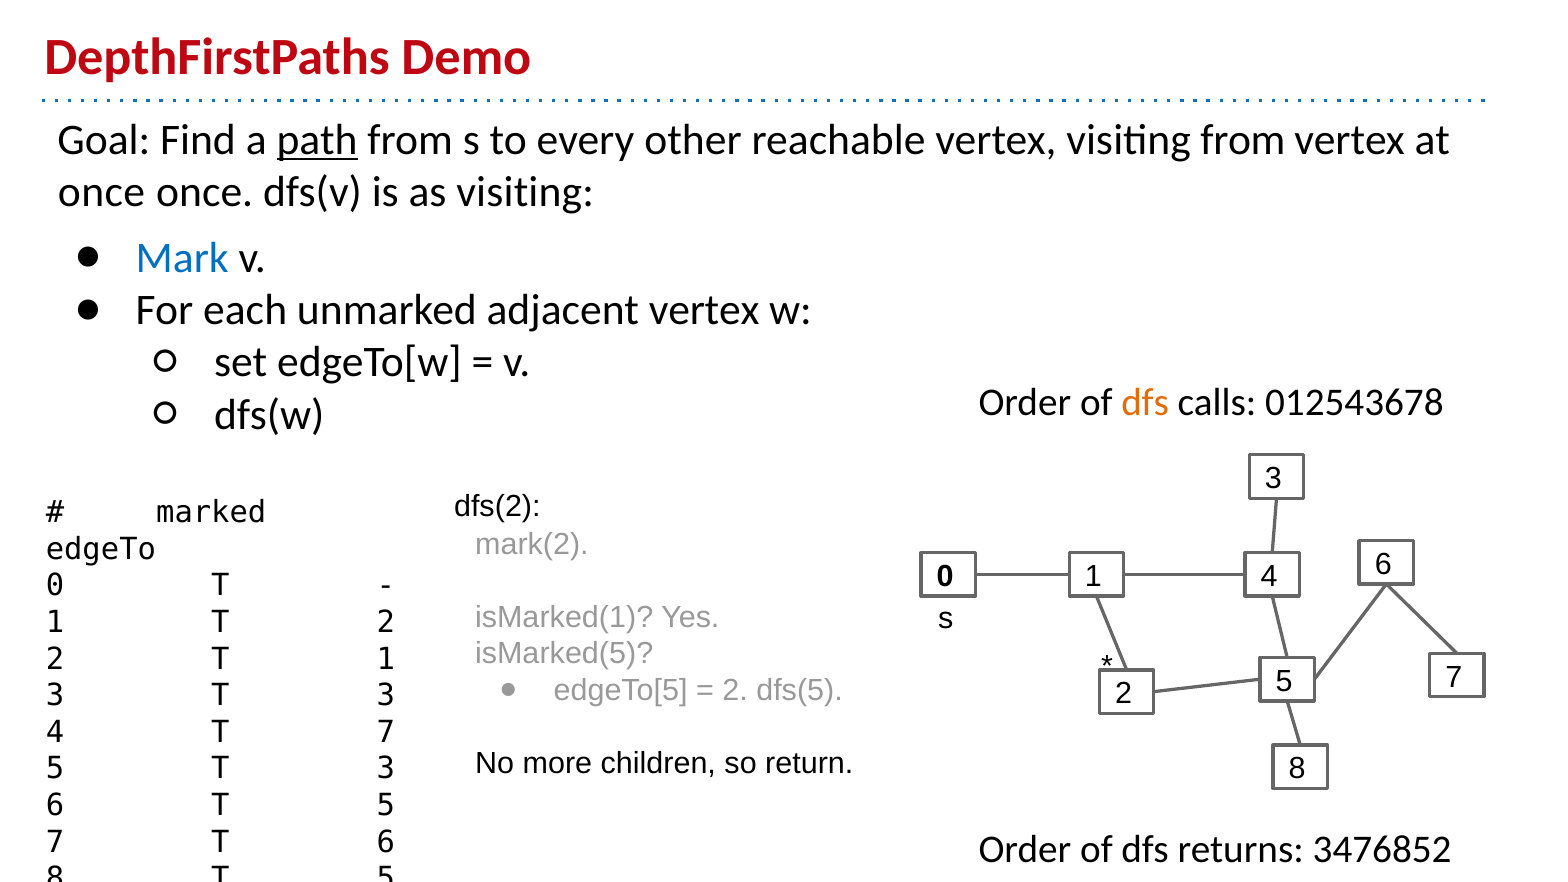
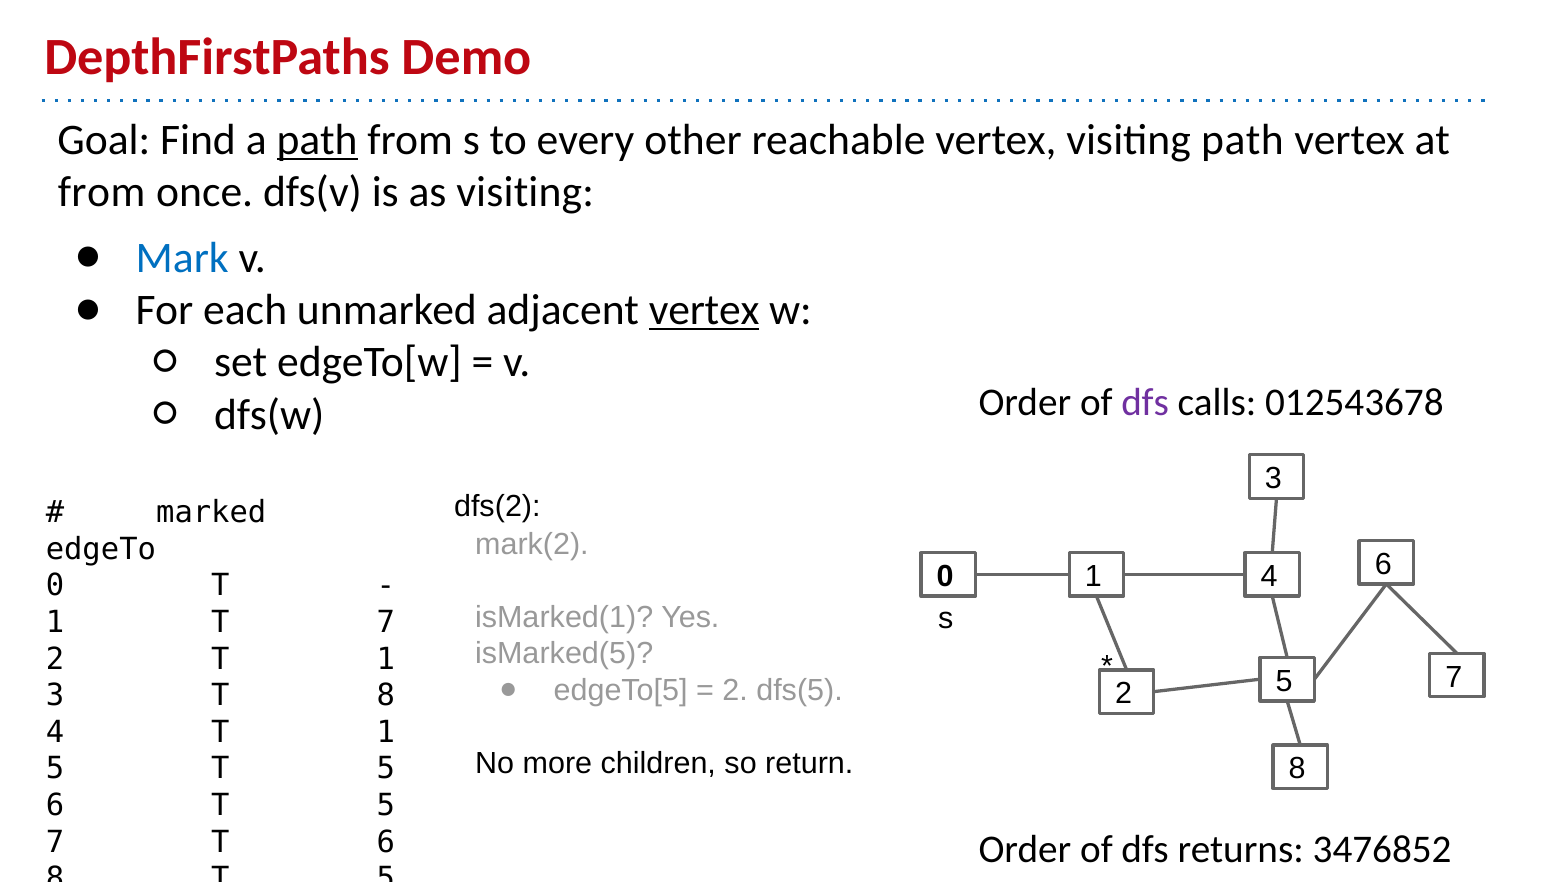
visiting from: from -> path (1242, 140)
once: once -> from (102, 193)
vertex underline: none -> present (704, 310)
dfs colour: orange -> purple (1145, 403)
T 2: 2 -> 7 (386, 623)
3 T 3: 3 -> 8 (386, 696)
4 T 7: 7 -> 1 (386, 732)
5 T 3: 3 -> 5 (386, 769)
